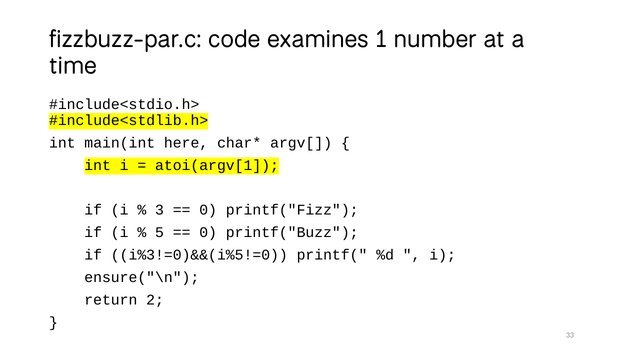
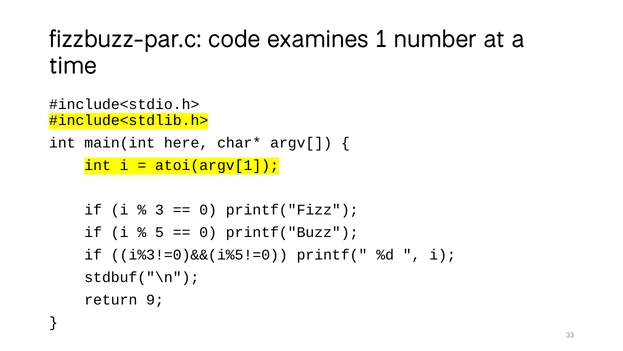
ensure("\n: ensure("\n -> stdbuf("\n (142, 277)
2: 2 -> 9 (155, 299)
